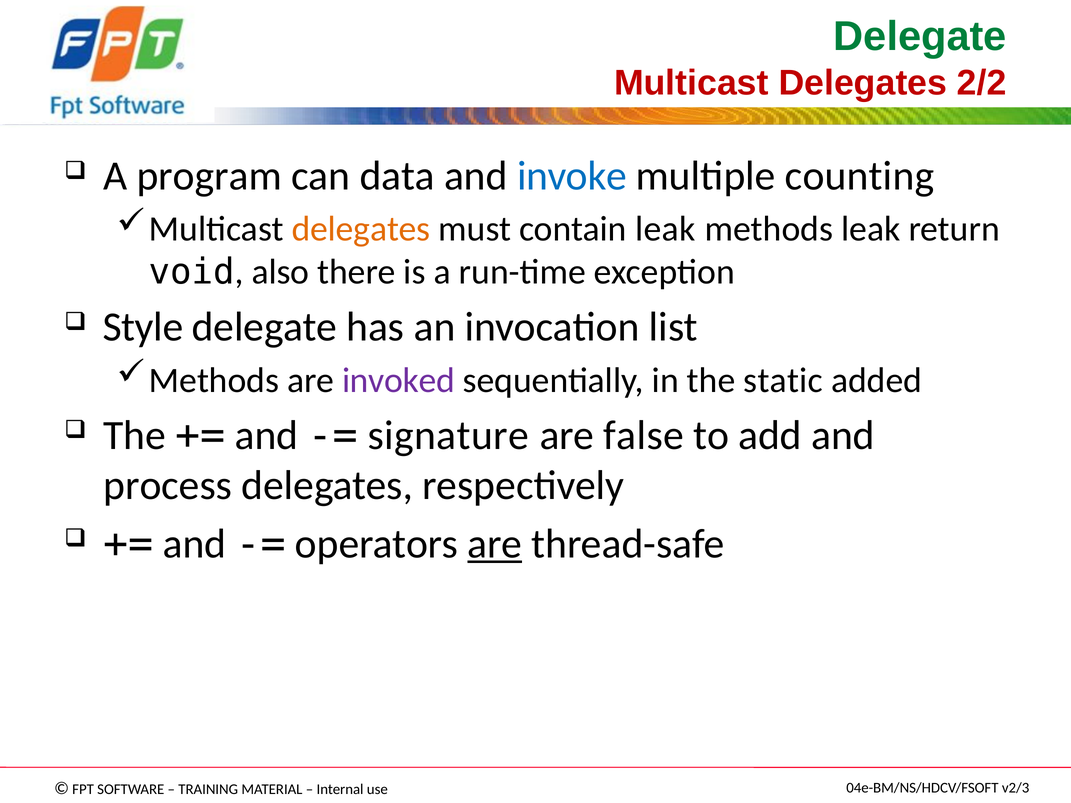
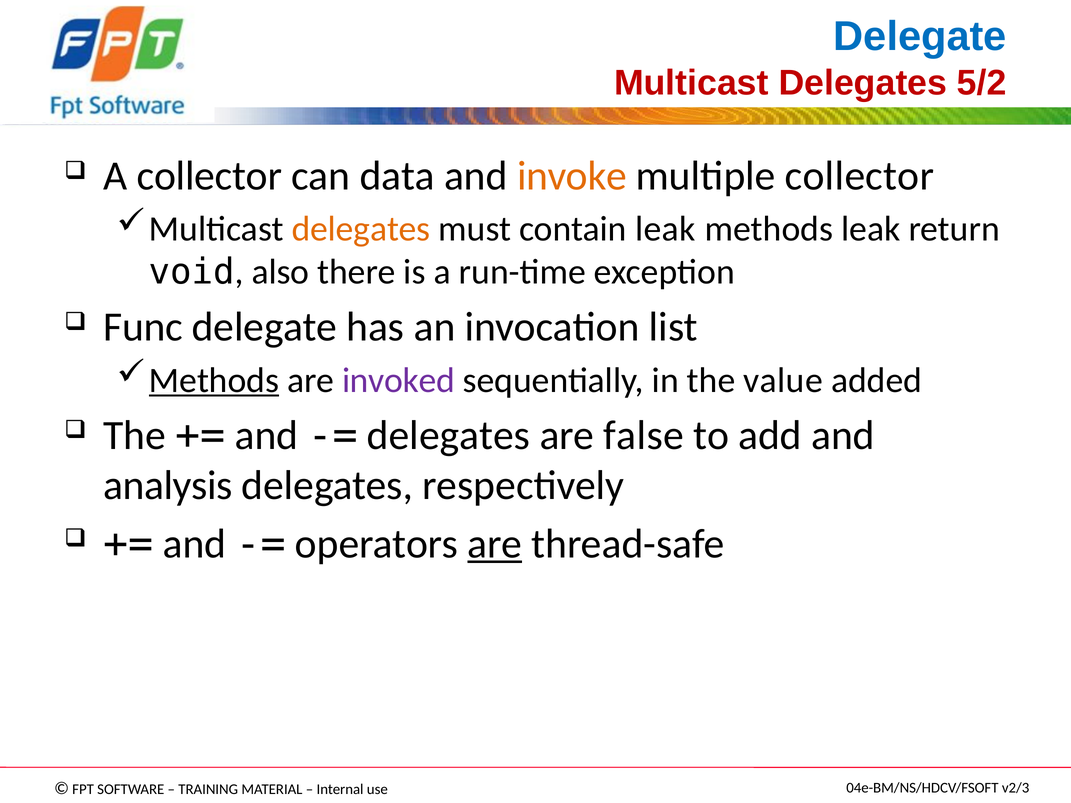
Delegate colour: green -> blue (920, 37)
2/2: 2/2 -> 5/2 (982, 83)
A program: program -> collector (209, 176)
invoke colour: blue -> orange (572, 176)
multiple counting: counting -> collector (860, 176)
Style: Style -> Func (143, 327)
Methods underline: none -> present (214, 380)
static: static -> value (783, 380)
signature: signature -> delegates (449, 436)
process: process -> analysis (168, 486)
